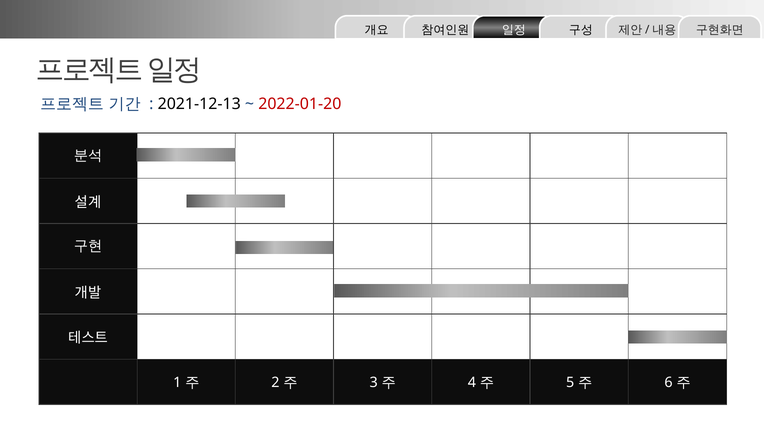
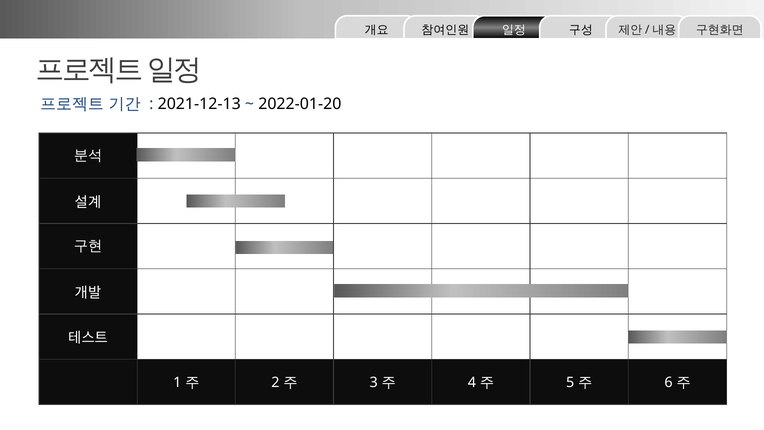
2022-01-20 colour: red -> black (300, 104)
